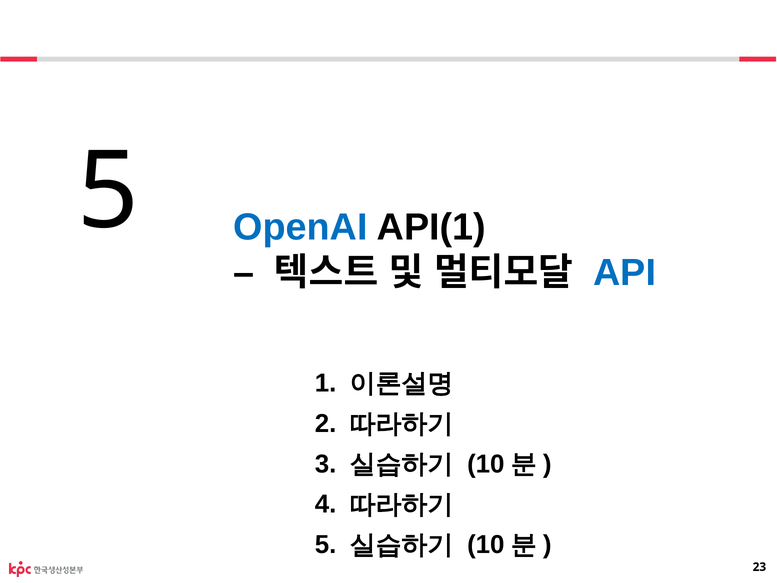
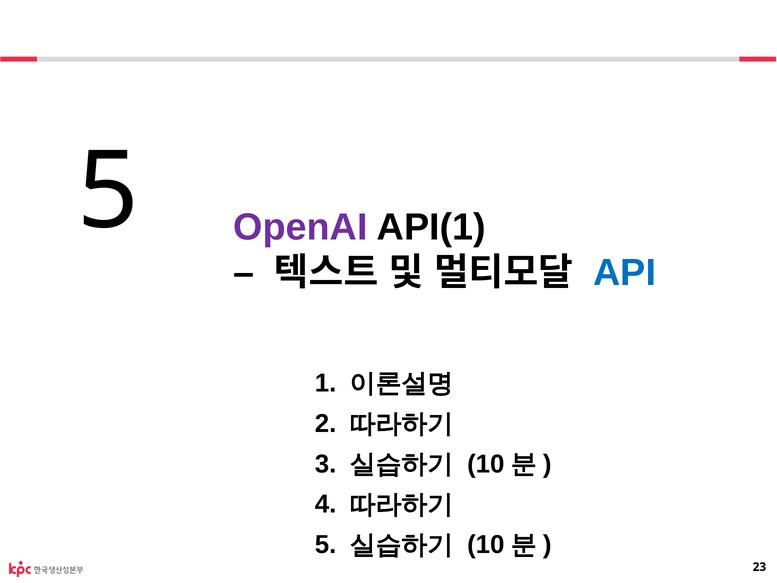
OpenAI colour: blue -> purple (301, 227)
